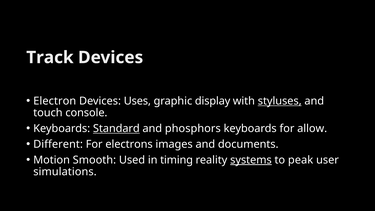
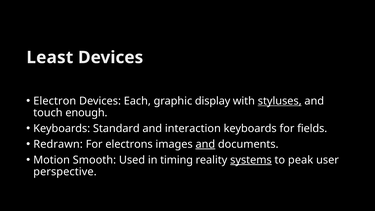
Track: Track -> Least (50, 57)
Uses: Uses -> Each (137, 101)
console: console -> enough (86, 113)
Standard underline: present -> none (116, 128)
phosphors: phosphors -> interaction (193, 128)
allow: allow -> fields (312, 128)
Different: Different -> Redrawn (58, 144)
and underline: none -> present (205, 144)
simulations: simulations -> perspective (65, 172)
